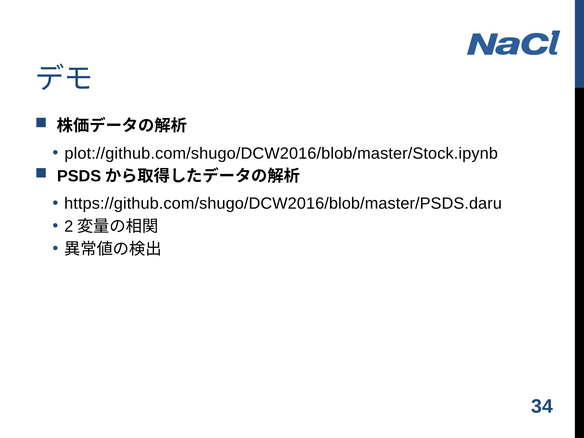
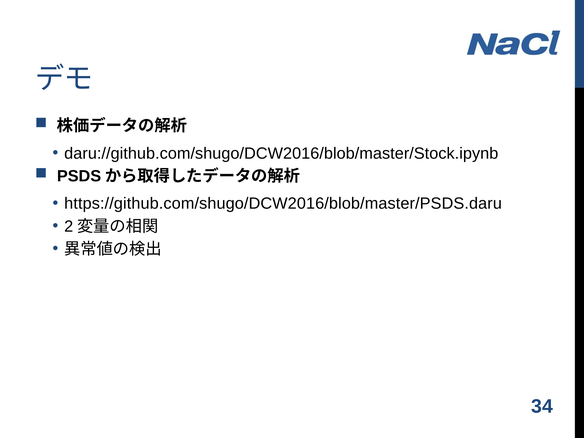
plot://github.com/shugo/DCW2016/blob/master/Stock.ipynb: plot://github.com/shugo/DCW2016/blob/master/Stock.ipynb -> daru://github.com/shugo/DCW2016/blob/master/Stock.ipynb (281, 153)
